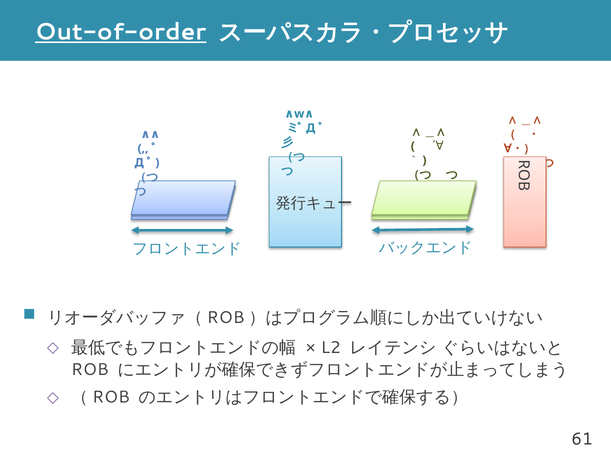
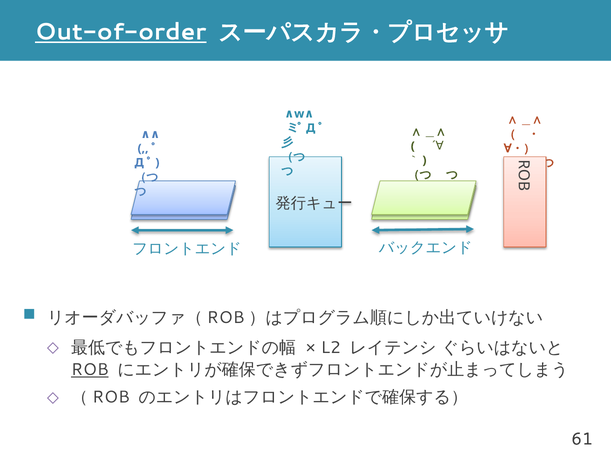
ROB underline: none -> present (90, 370)
